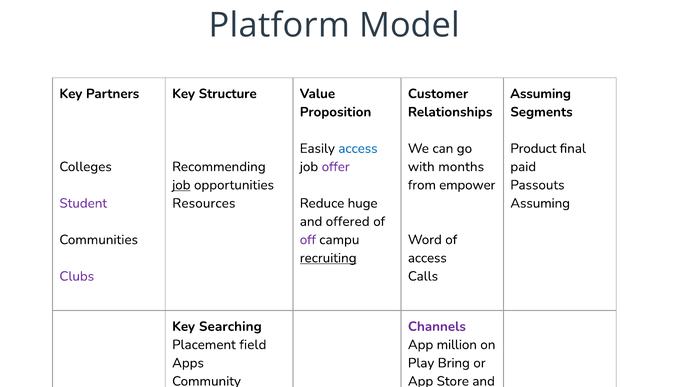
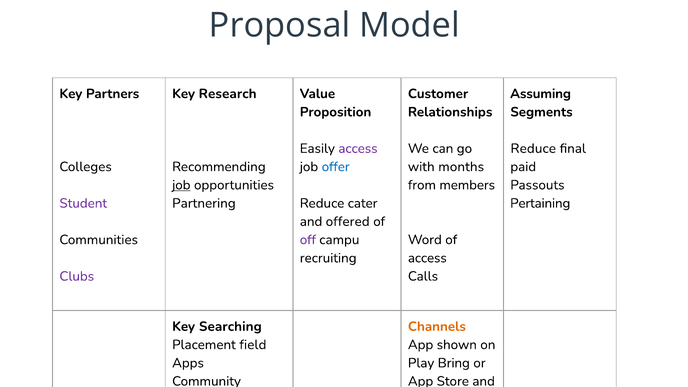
Platform: Platform -> Proposal (280, 26)
Structure: Structure -> Research (228, 94)
access colour: blue -> purple (358, 148)
Product: Product -> Reduce (533, 148)
offer colour: purple -> blue (336, 167)
empower: empower -> members (467, 185)
Resources: Resources -> Partnering (204, 203)
huge: huge -> cater (363, 203)
Assuming: Assuming -> Pertaining (540, 203)
recruiting underline: present -> none (328, 258)
Channels colour: purple -> orange (437, 326)
million: million -> shown (457, 345)
